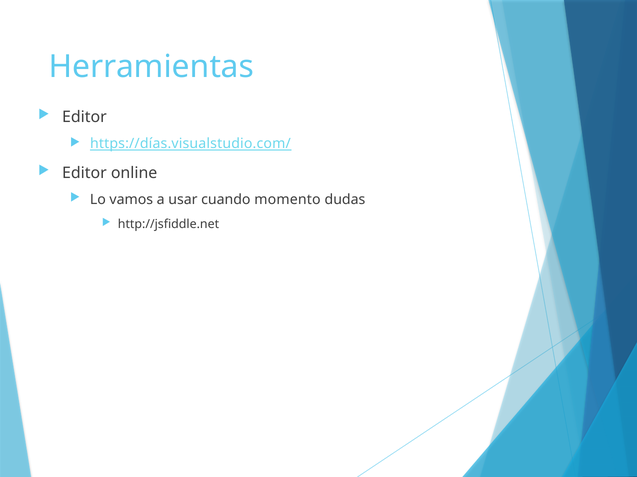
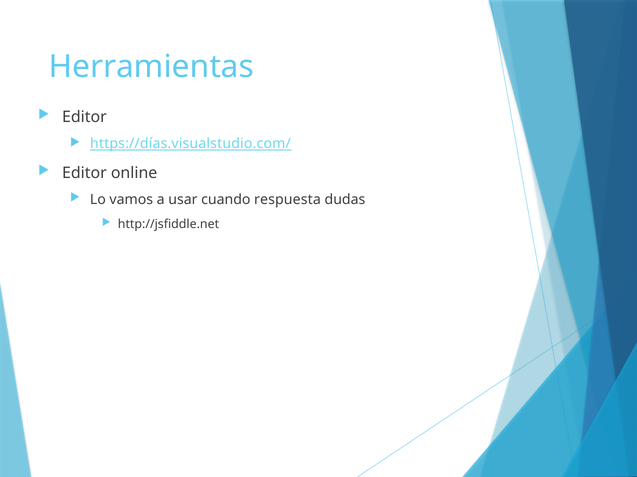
momento: momento -> respuesta (287, 200)
